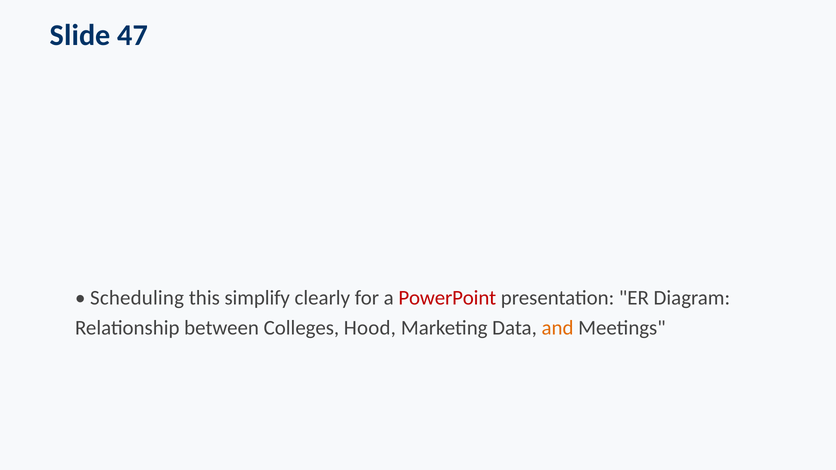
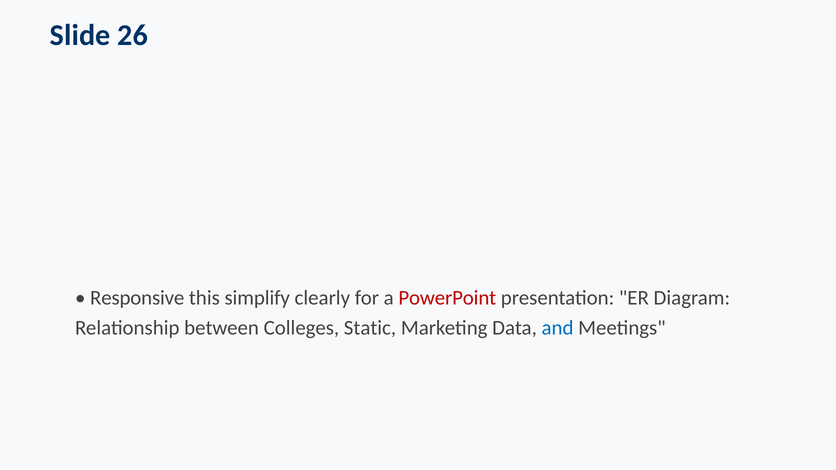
47: 47 -> 26 (133, 36)
Scheduling: Scheduling -> Responsive (137, 298)
Hood: Hood -> Static (370, 328)
and colour: orange -> blue (557, 328)
